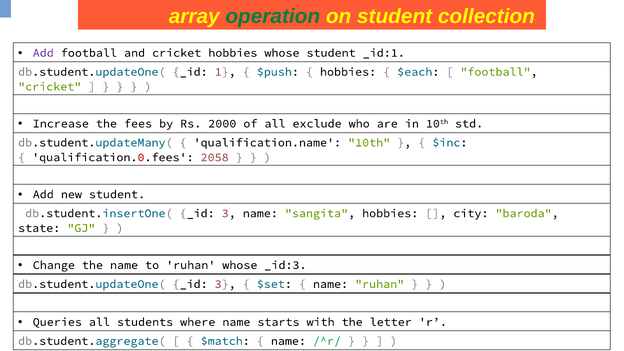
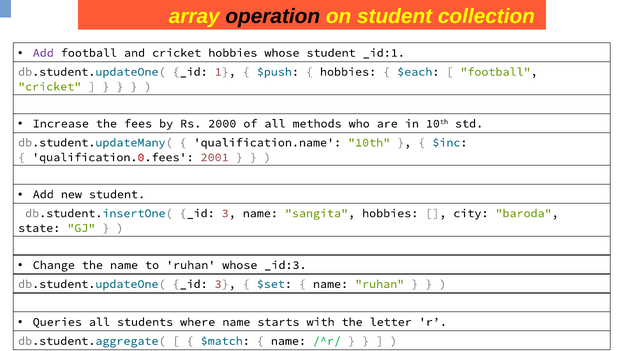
operation colour: green -> black (273, 16)
exclude: exclude -> methods (317, 124)
2058: 2058 -> 2001 (215, 157)
